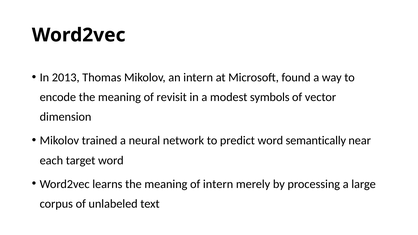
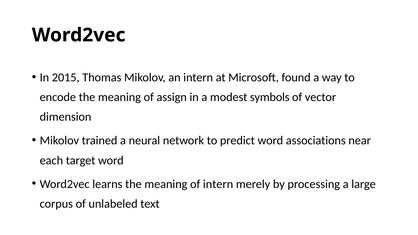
2013: 2013 -> 2015 (66, 77)
revisit: revisit -> assign (172, 97)
semantically: semantically -> associations (316, 141)
